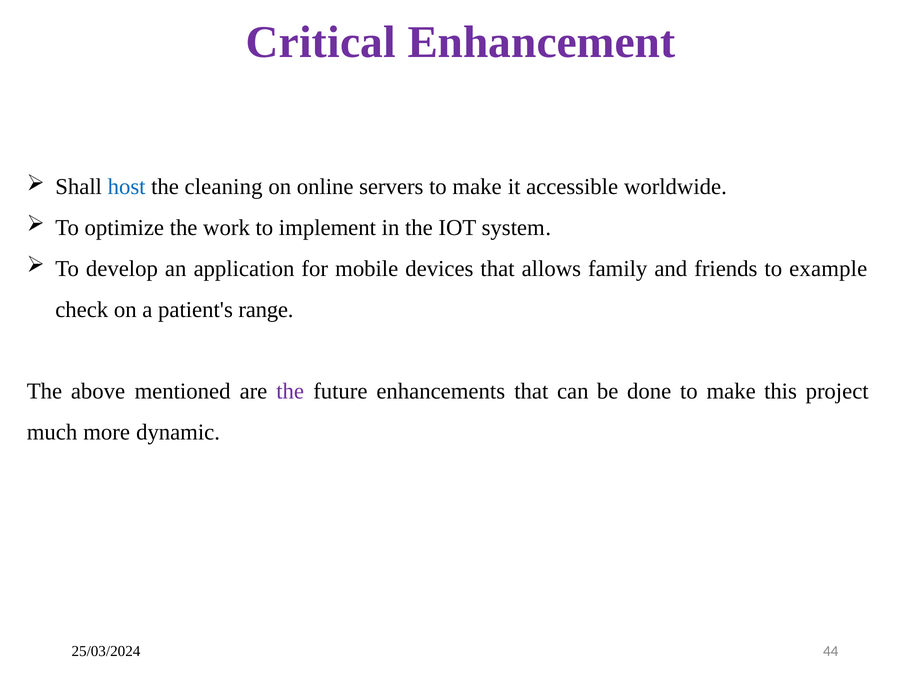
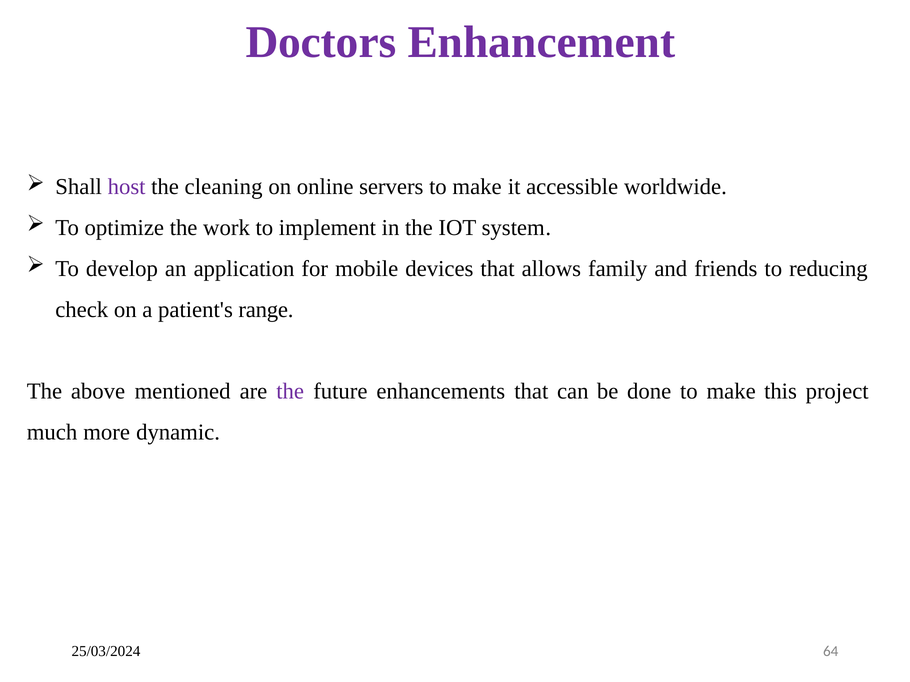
Critical: Critical -> Doctors (321, 43)
host colour: blue -> purple (127, 187)
example: example -> reducing (828, 269)
44: 44 -> 64 (831, 652)
